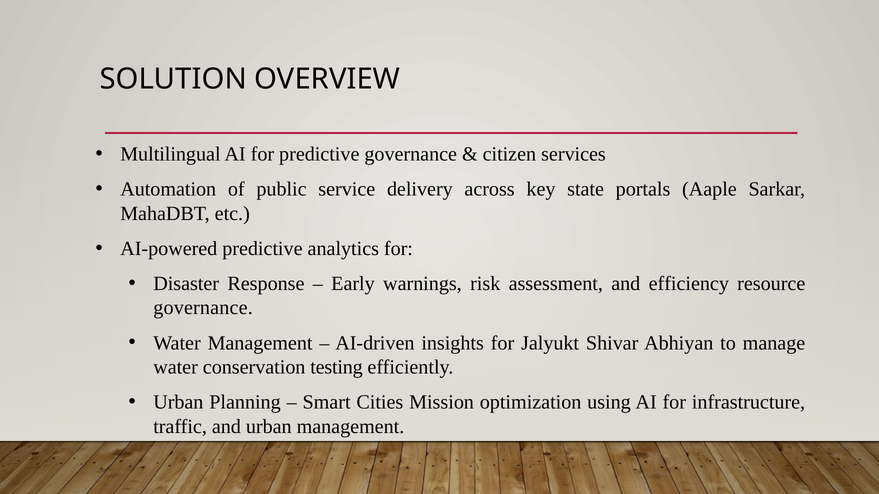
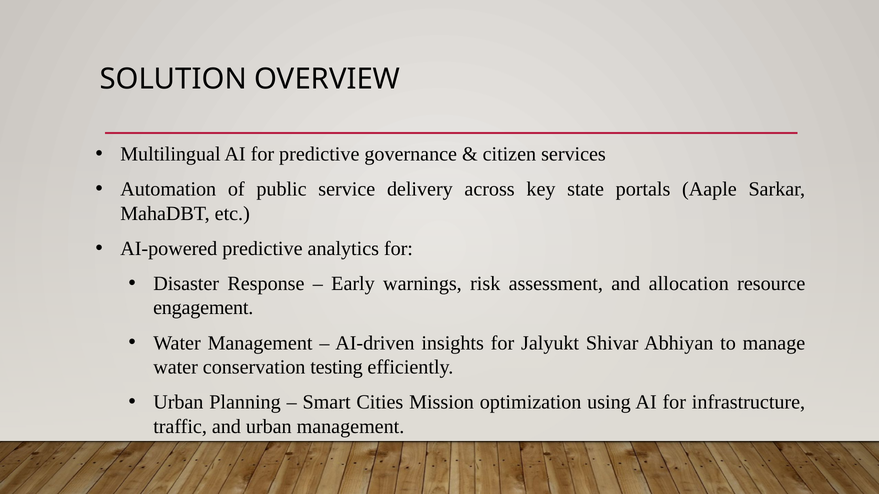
efficiency: efficiency -> allocation (689, 284)
governance: governance -> engagement (203, 308)
